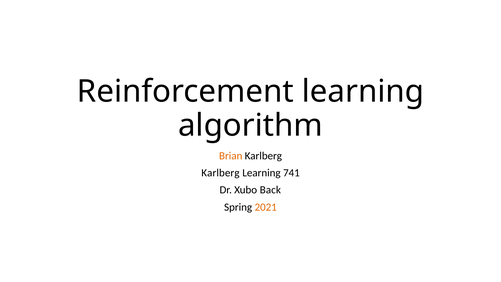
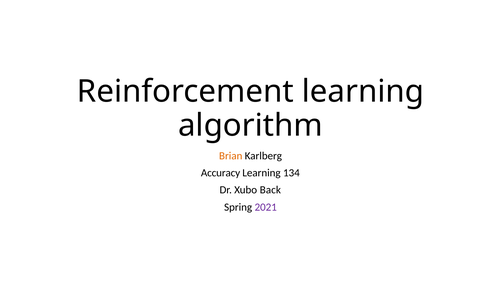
Karlberg: Karlberg -> Accuracy (221, 173)
741: 741 -> 134 (291, 173)
2021 colour: orange -> purple (266, 207)
